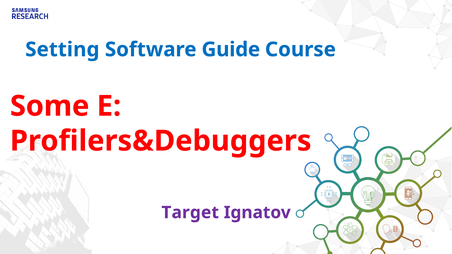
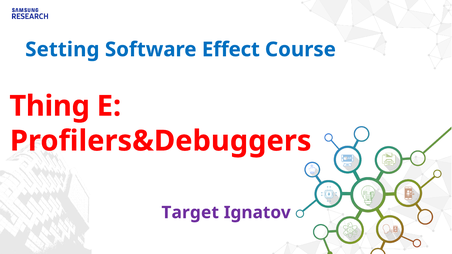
Guide: Guide -> Effect (231, 50)
Some: Some -> Thing (50, 106)
